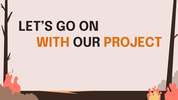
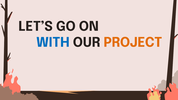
WITH colour: orange -> blue (53, 42)
